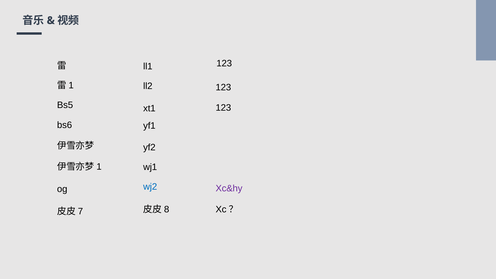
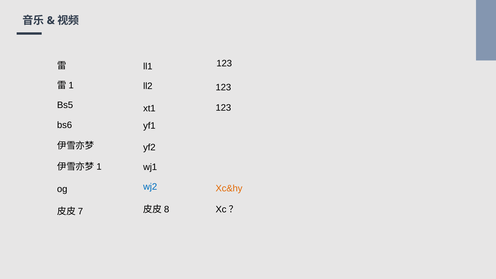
Xc&hy colour: purple -> orange (229, 188)
